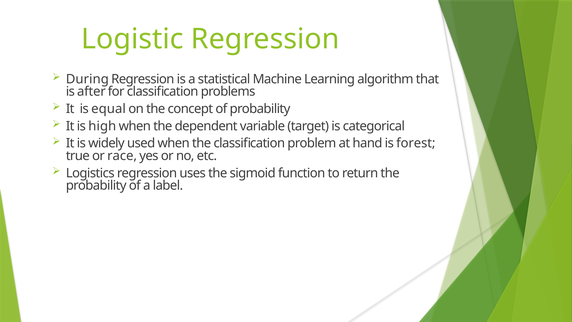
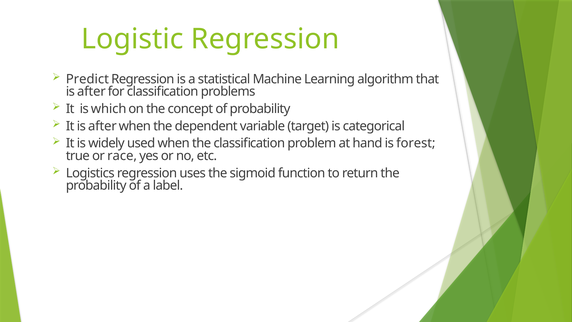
During: During -> Predict (87, 79)
equal: equal -> which (109, 109)
It is high: high -> after (102, 126)
